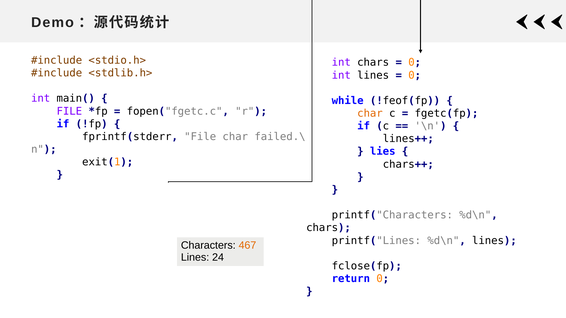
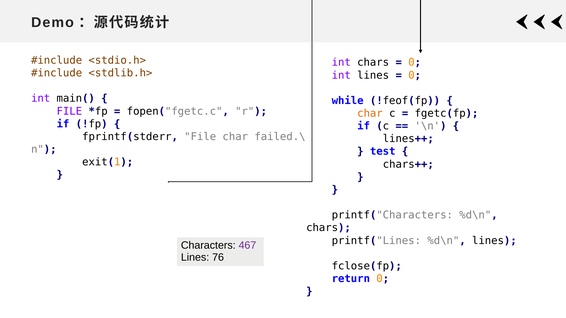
lies: lies -> test (383, 152)
467 colour: orange -> purple (247, 246)
24: 24 -> 76 (218, 258)
